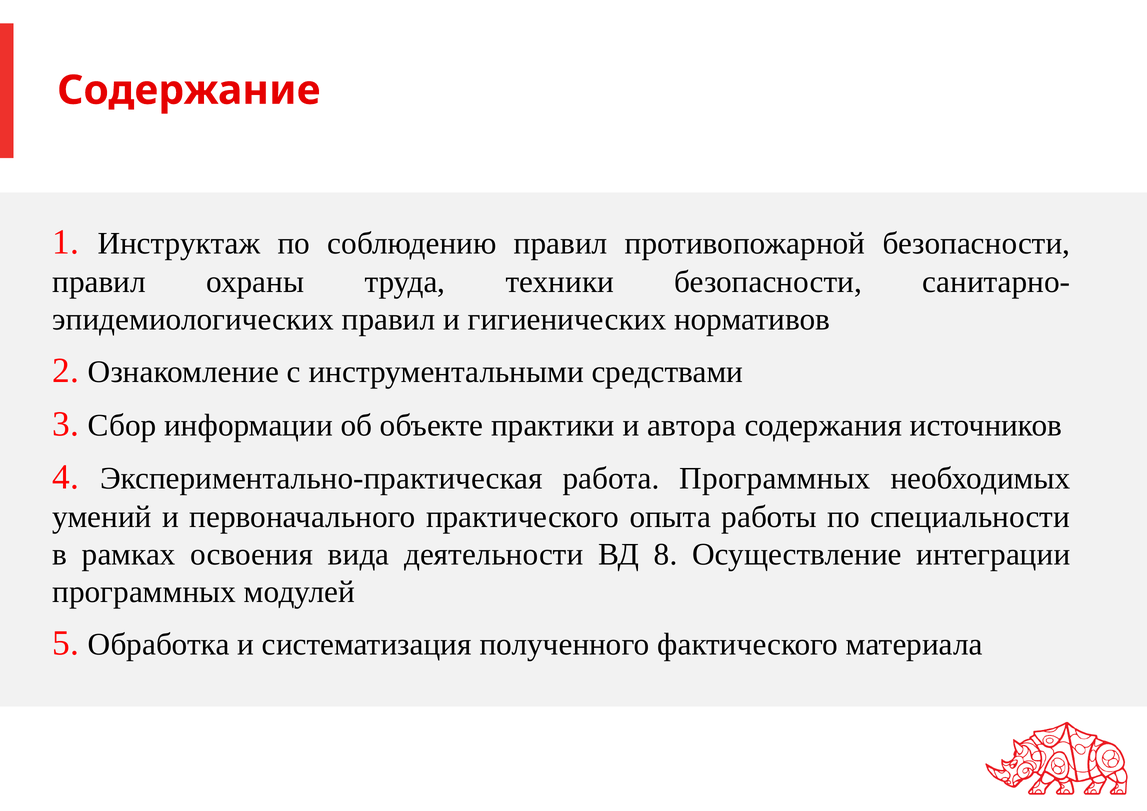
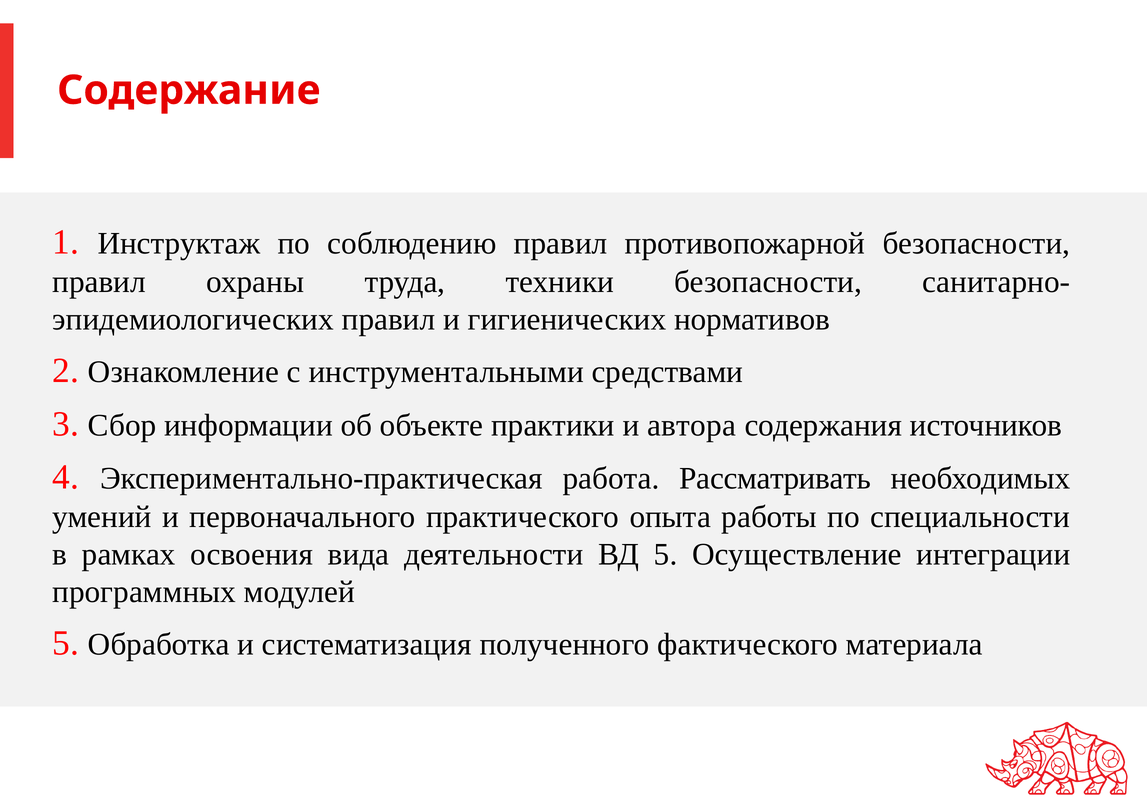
работа Программных: Программных -> Рассматривать (775, 479)
ВД 8: 8 -> 5 (666, 555)
